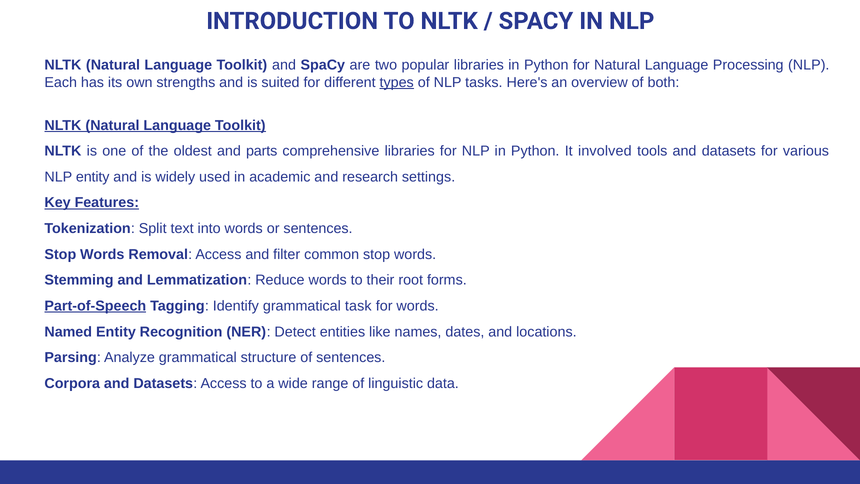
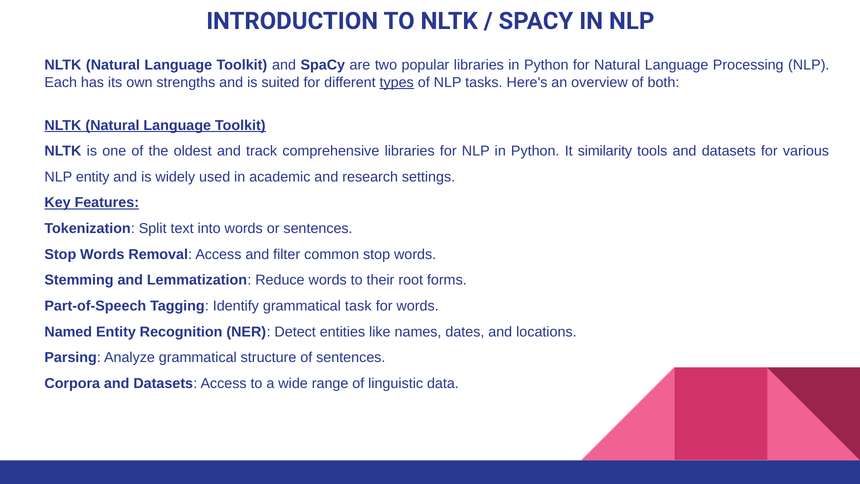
parts: parts -> track (262, 151)
involved: involved -> similarity (605, 151)
Part-of-Speech underline: present -> none (95, 306)
